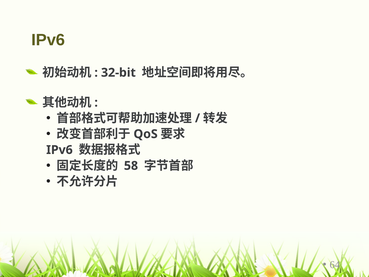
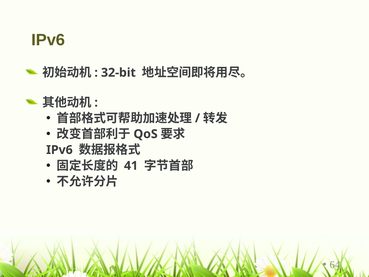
58: 58 -> 41 (131, 166)
